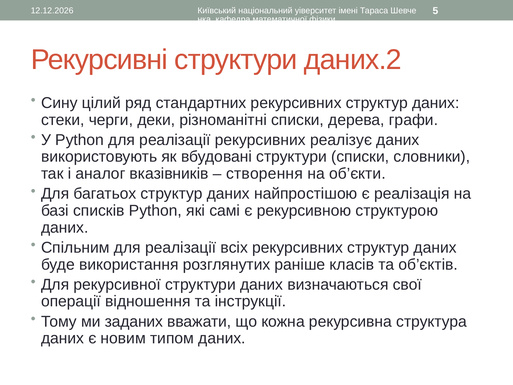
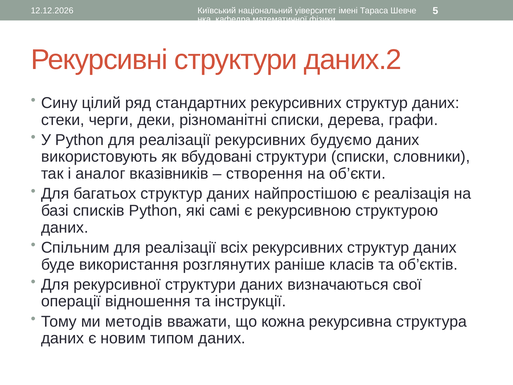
реалізує: реалізує -> будуємо (341, 140)
заданих: заданих -> методів (134, 321)
